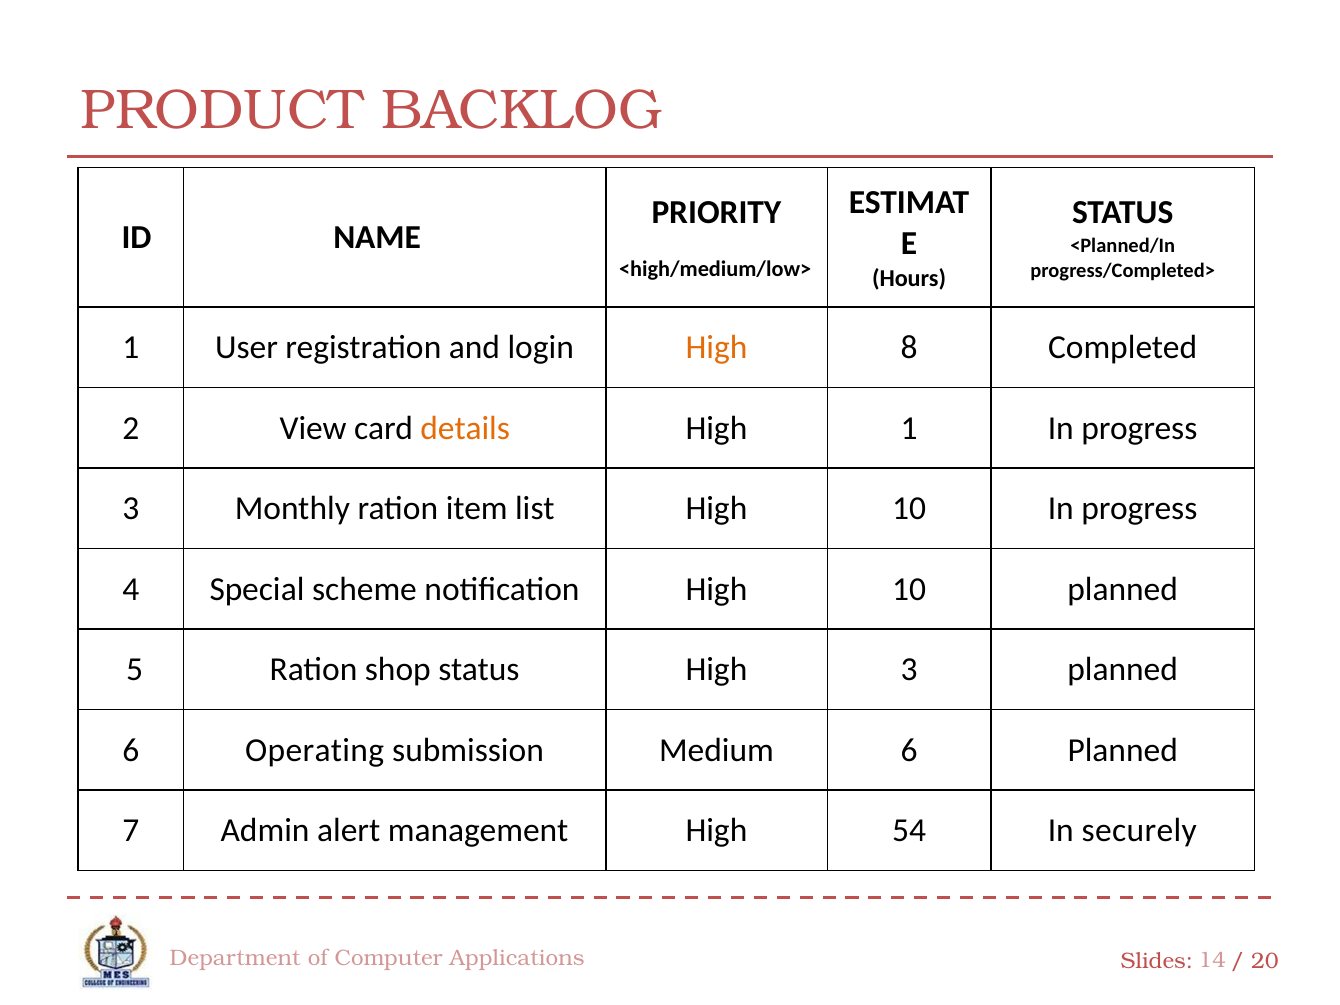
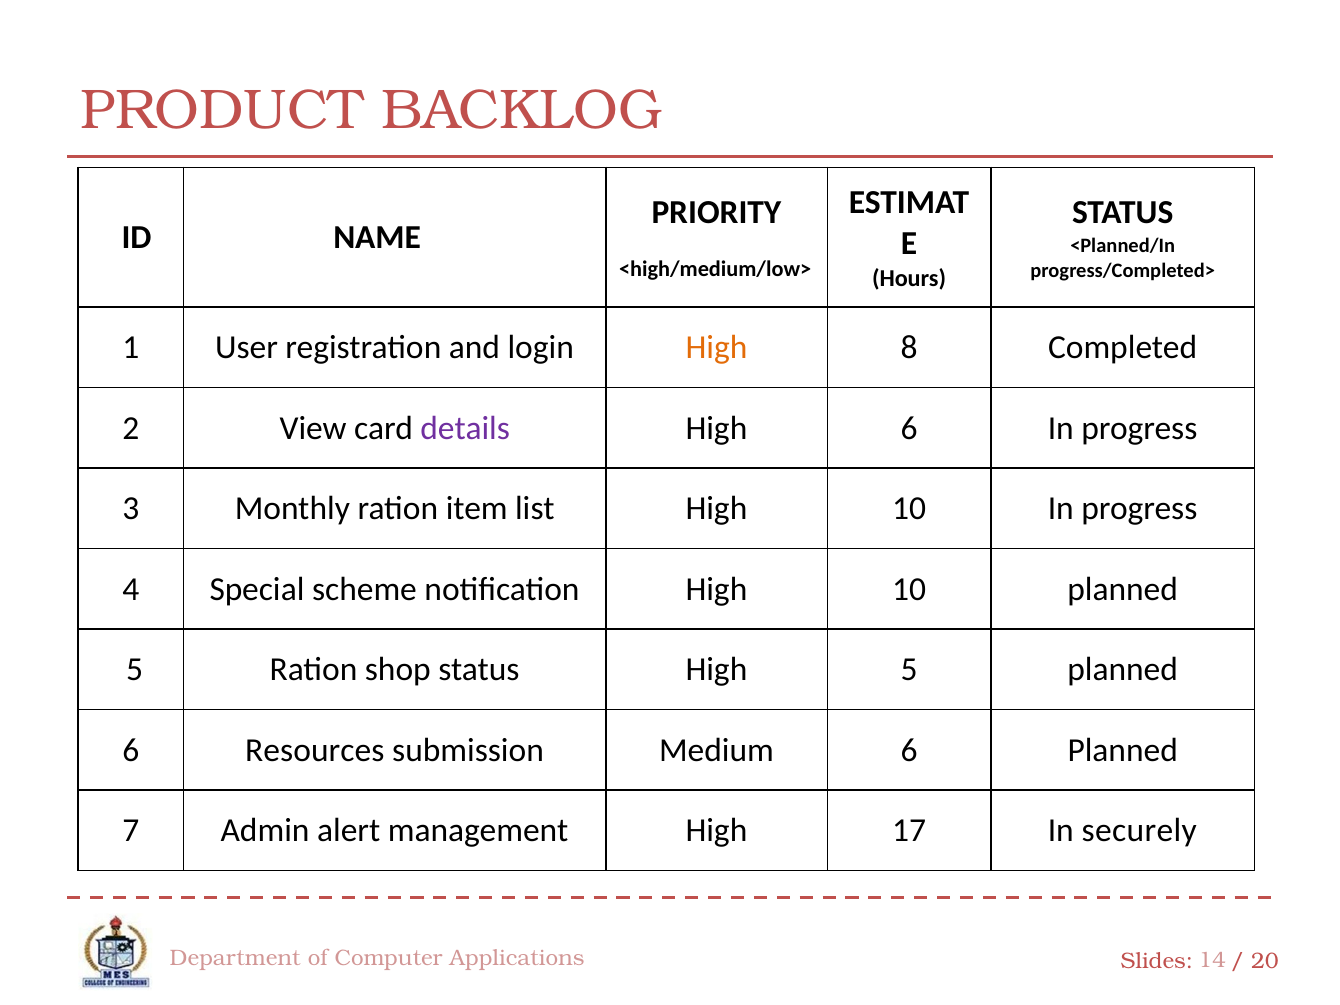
details colour: orange -> purple (465, 428)
High 1: 1 -> 6 (909, 428)
High 3: 3 -> 5 (909, 670)
Operating: Operating -> Resources (315, 750)
54: 54 -> 17 (909, 831)
